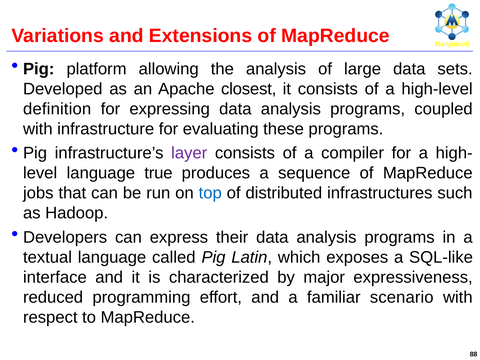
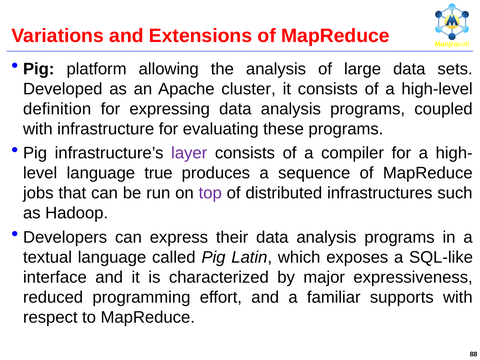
closest: closest -> cluster (249, 89)
top colour: blue -> purple (210, 193)
scenario: scenario -> supports (402, 297)
